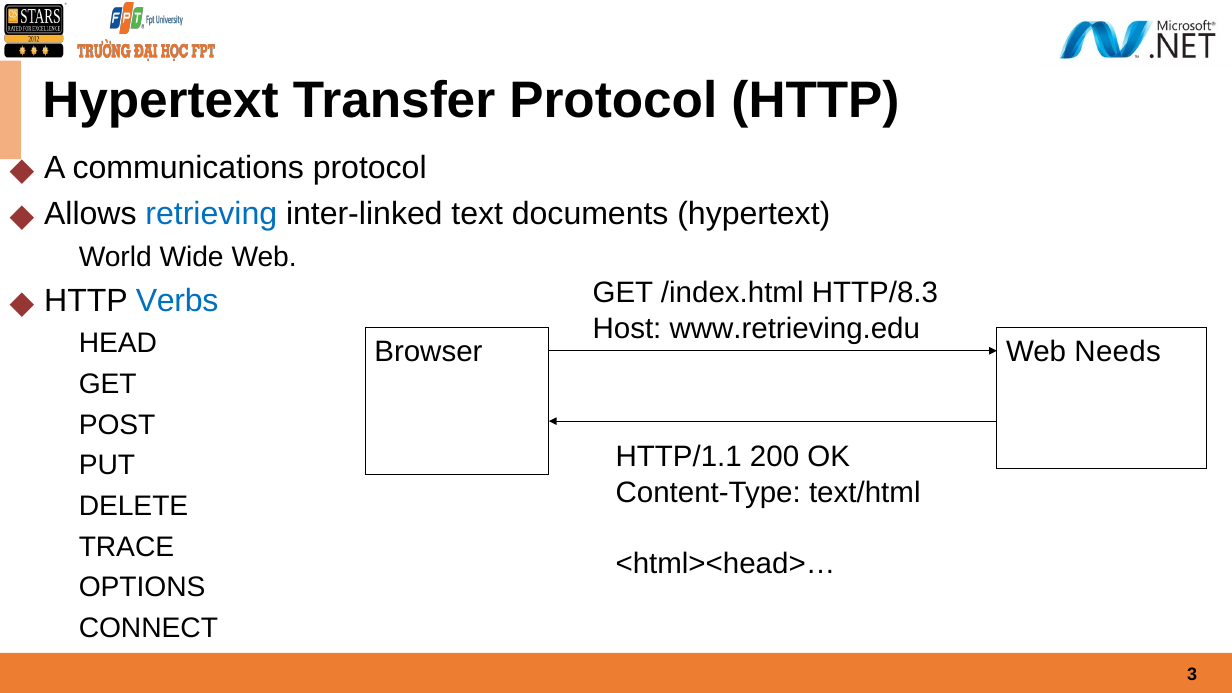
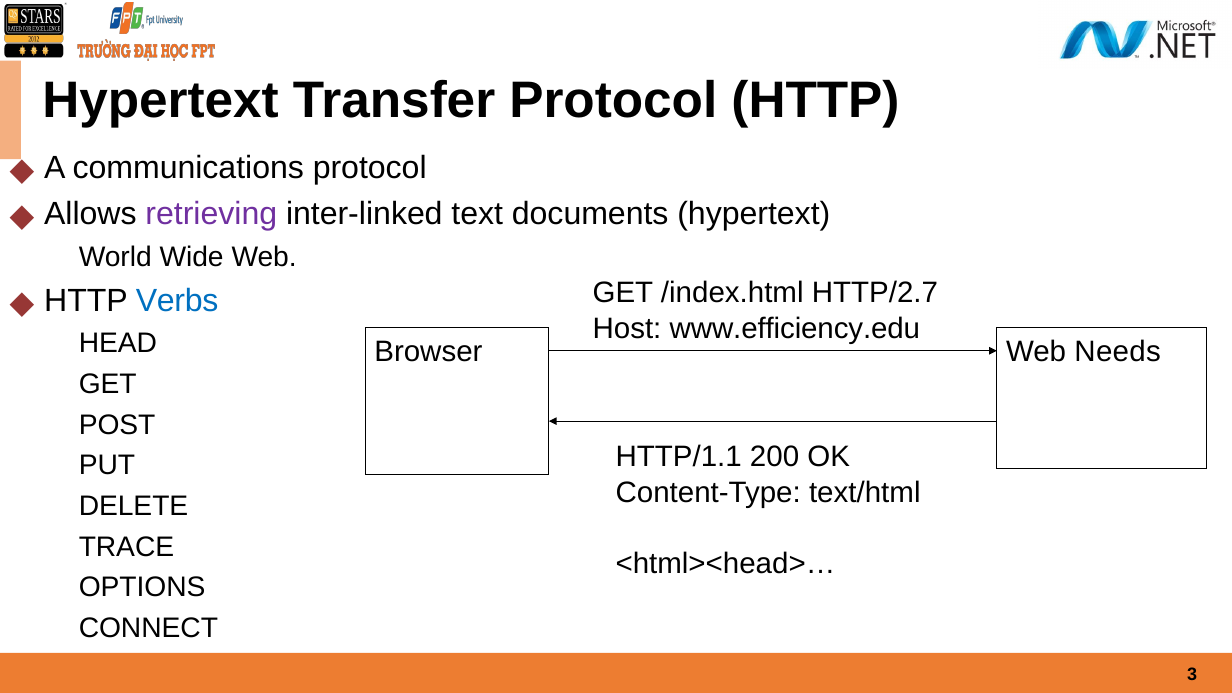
retrieving colour: blue -> purple (211, 214)
HTTP/8.3: HTTP/8.3 -> HTTP/2.7 (875, 293)
www.retrieving.edu: www.retrieving.edu -> www.efficiency.edu (795, 328)
